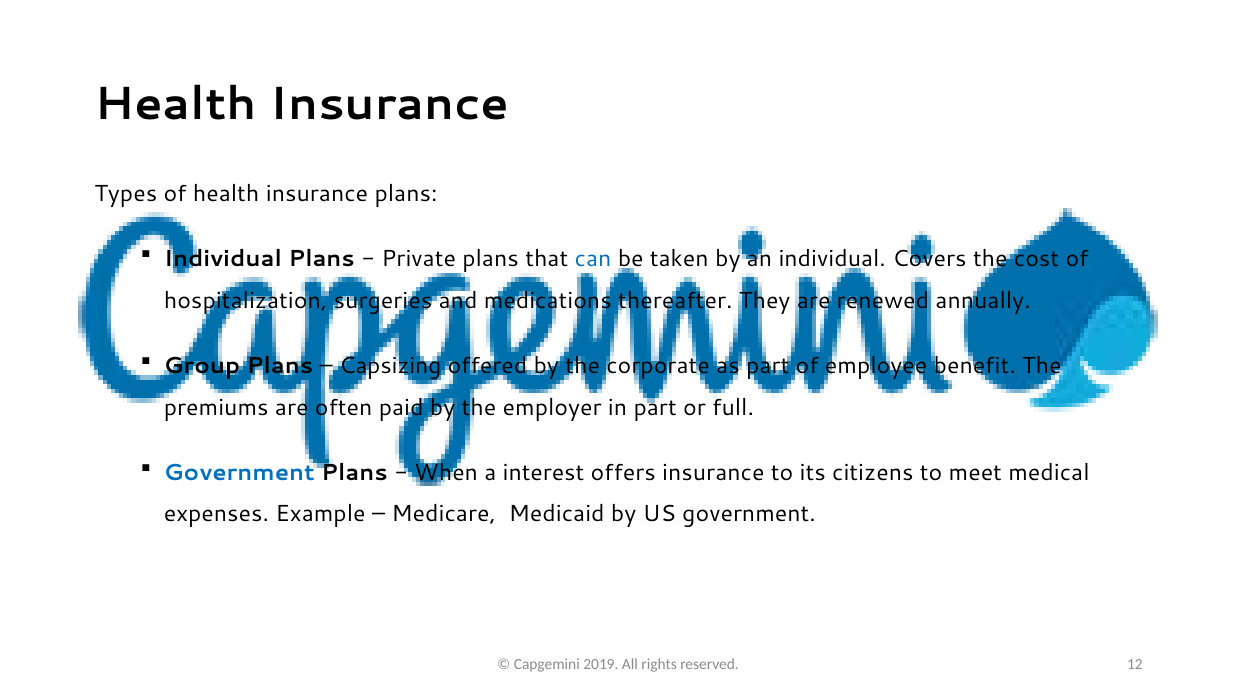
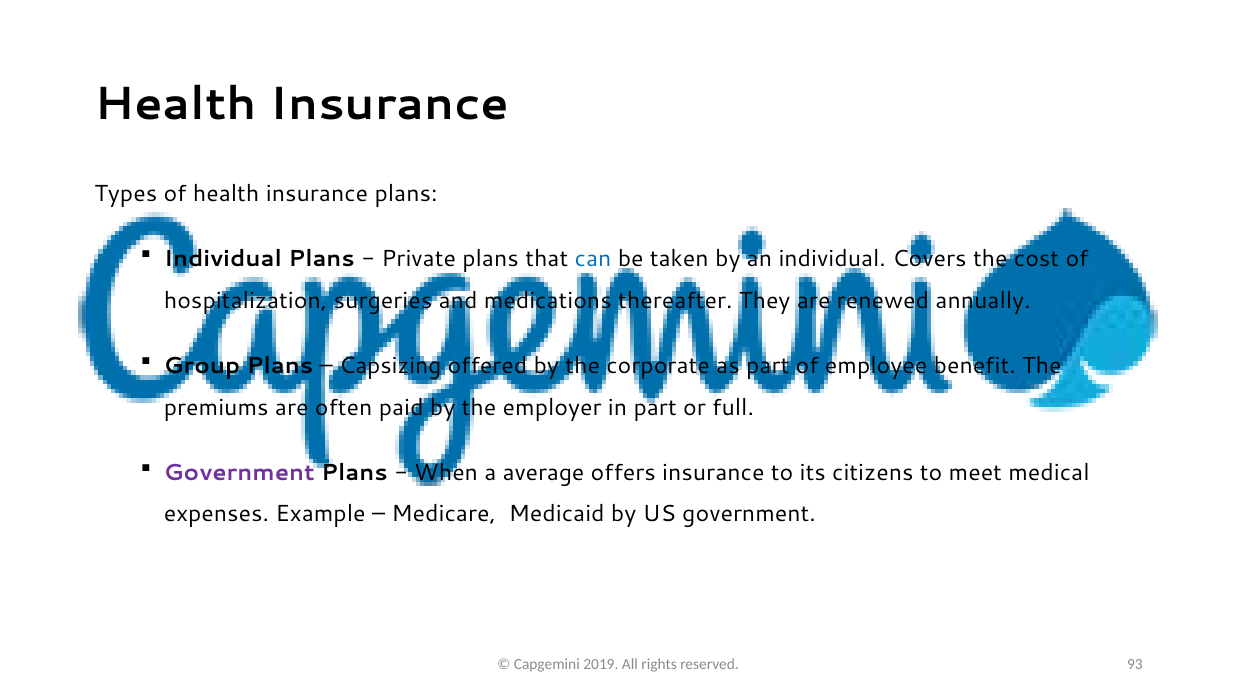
Government colour: blue -> purple (239, 472)
interest: interest -> average (544, 472)
12: 12 -> 93 (1135, 664)
